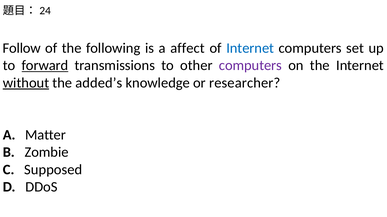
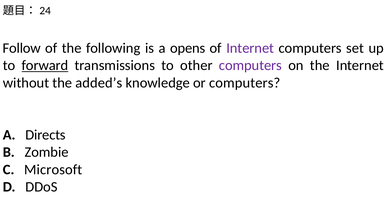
affect: affect -> opens (188, 48)
Internet colour: blue -> purple (250, 48)
without underline: present -> none (26, 83)
or researcher: researcher -> computers (245, 83)
Matter: Matter -> Directs (46, 135)
Supposed: Supposed -> Microsoft (53, 170)
